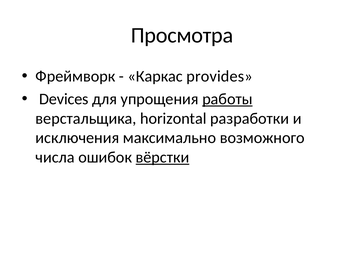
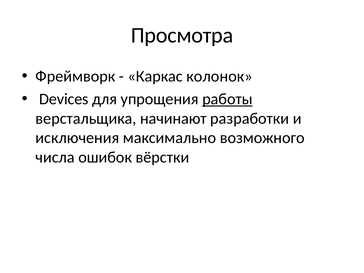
provides: provides -> колонок (220, 76)
horizontal: horizontal -> начинают (173, 118)
вёрстки underline: present -> none (162, 157)
